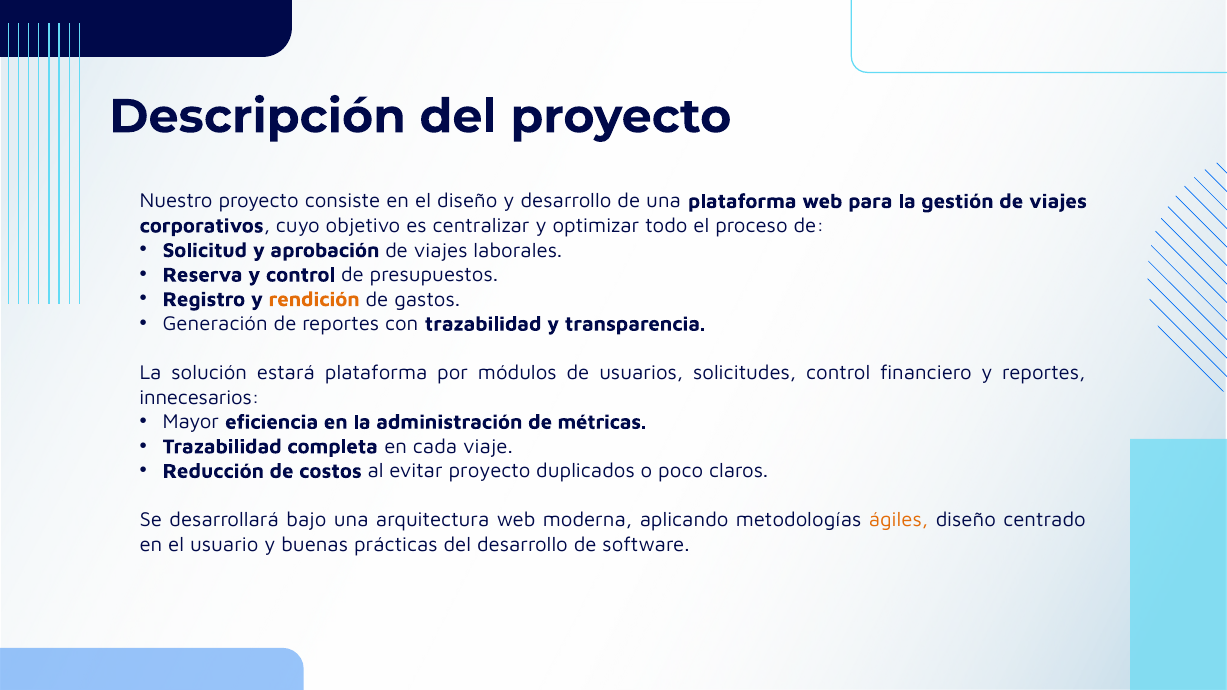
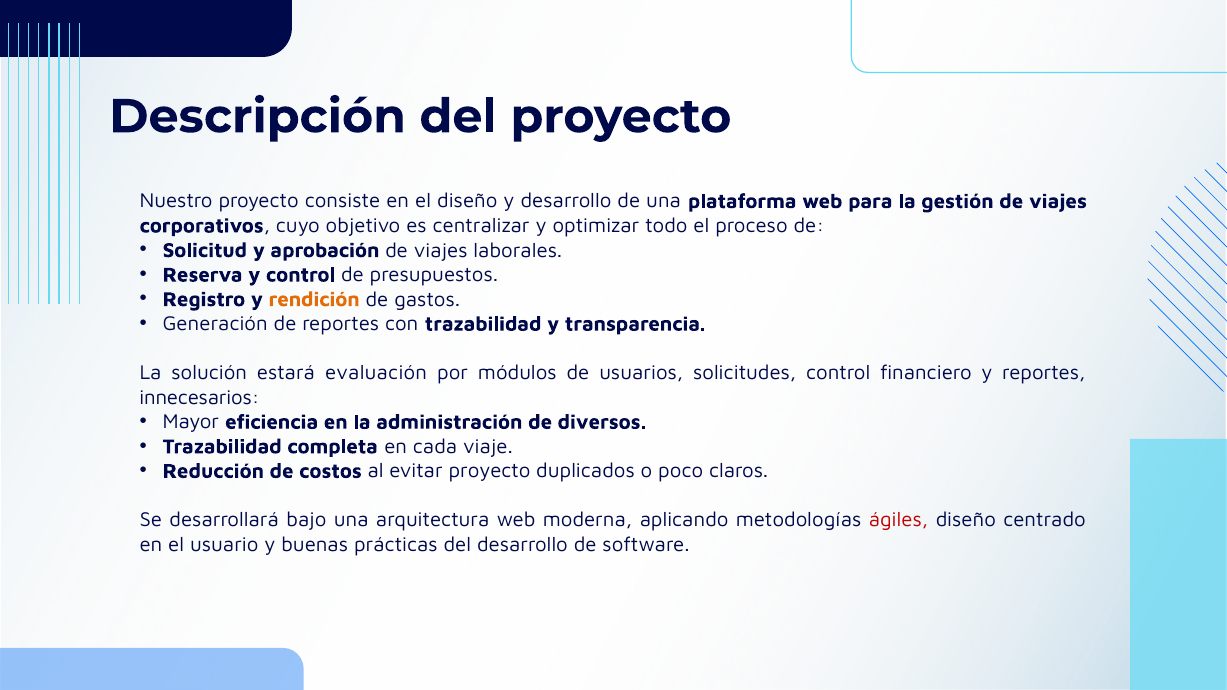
estará plataforma: plataforma -> evaluación (376, 373)
métricas: métricas -> diversos (602, 422)
ágiles colour: orange -> red (899, 520)
